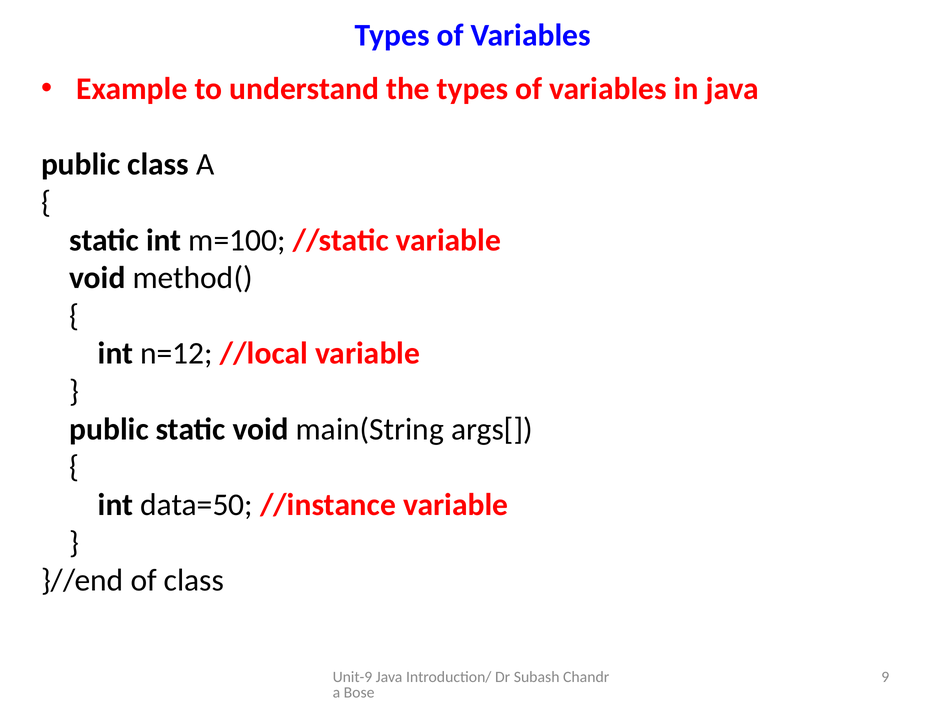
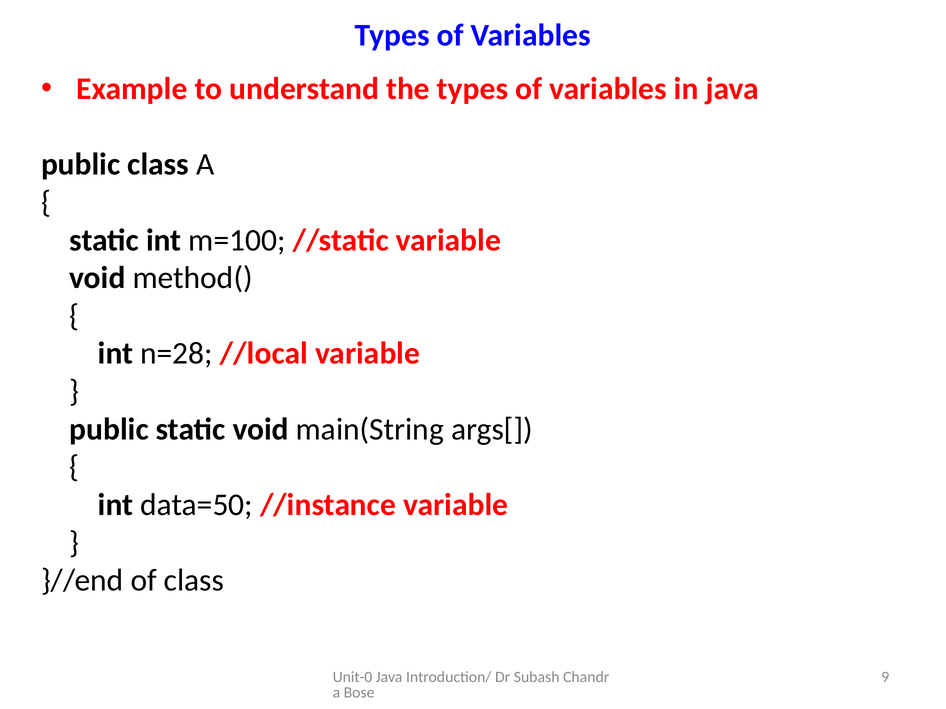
n=12: n=12 -> n=28 (176, 354)
Unit-9: Unit-9 -> Unit-0 (352, 677)
